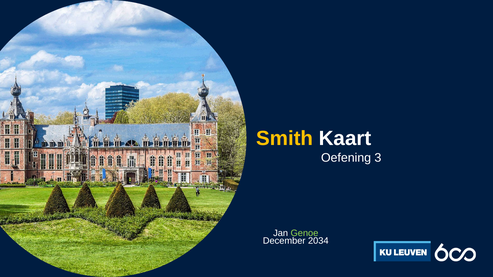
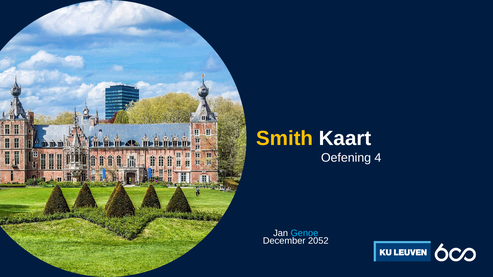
3: 3 -> 4 (378, 158)
Genoe colour: light green -> light blue (304, 234)
2034: 2034 -> 2052 (318, 241)
